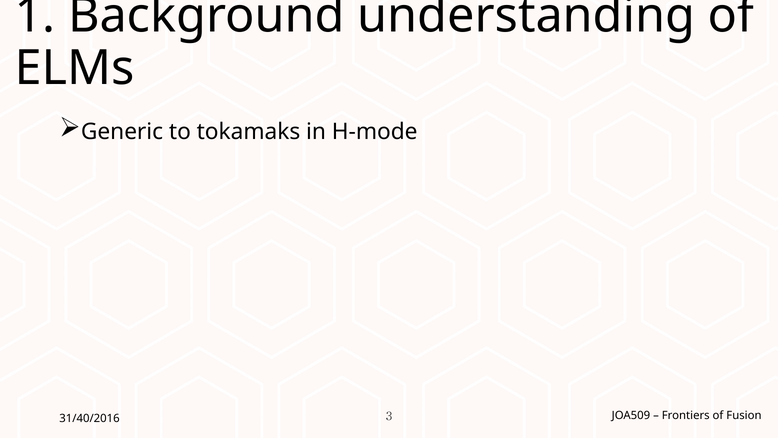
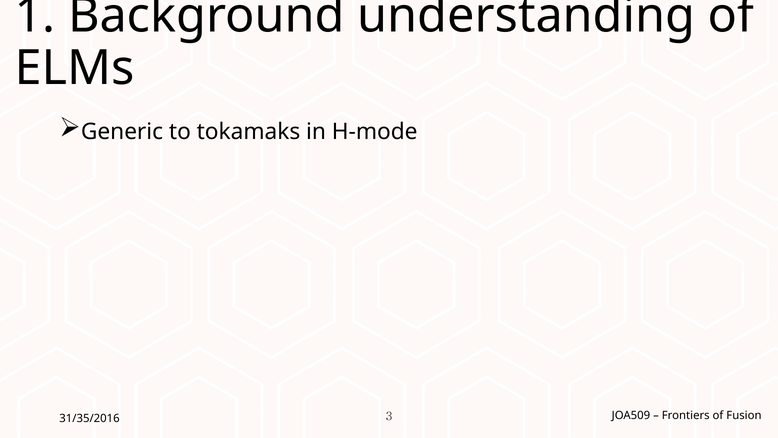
31/40/2016: 31/40/2016 -> 31/35/2016 (90, 418)
